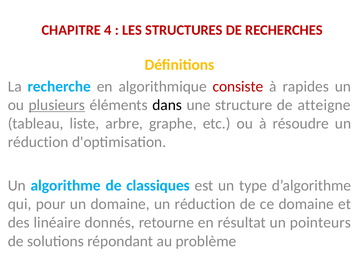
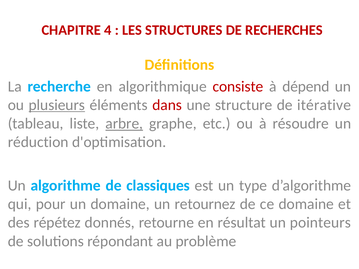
rapides: rapides -> dépend (306, 87)
dans colour: black -> red (167, 105)
atteigne: atteigne -> itérative (324, 105)
arbre underline: none -> present (124, 124)
domaine un réduction: réduction -> retournez (205, 204)
linéaire: linéaire -> répétez (57, 223)
